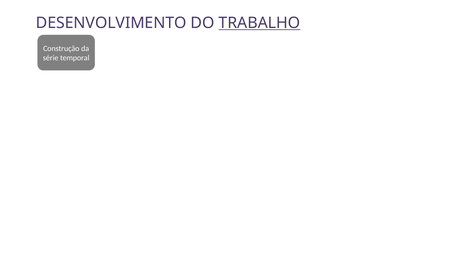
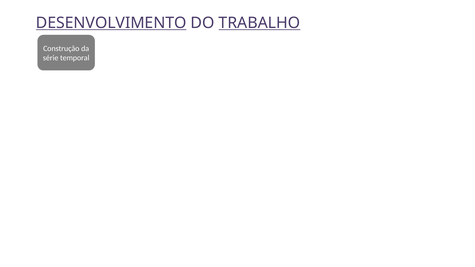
DESENVOLVIMENTO underline: none -> present (111, 23)
